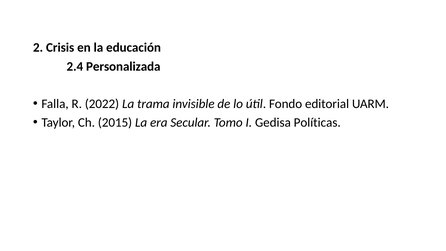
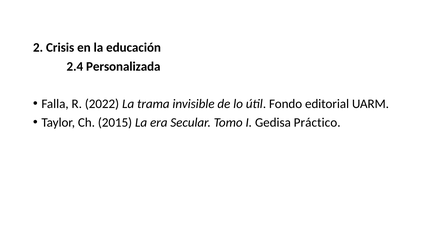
Políticas: Políticas -> Práctico (317, 122)
